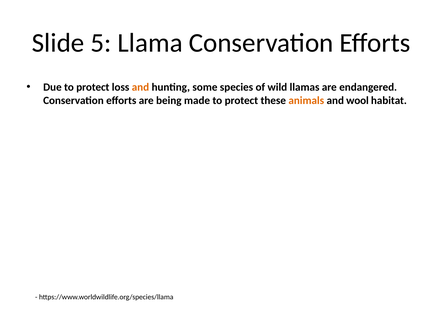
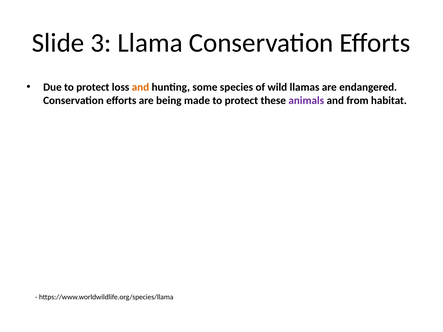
5: 5 -> 3 (101, 43)
animals colour: orange -> purple (306, 100)
wool: wool -> from (358, 100)
